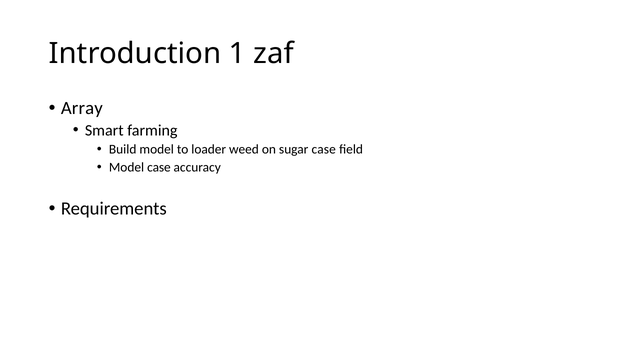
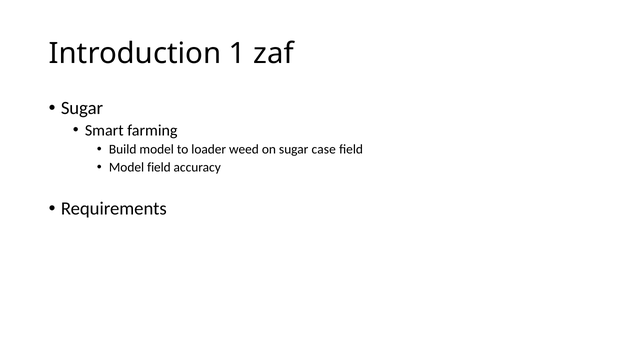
Array: Array -> Sugar (82, 108)
Model case: case -> field (159, 167)
